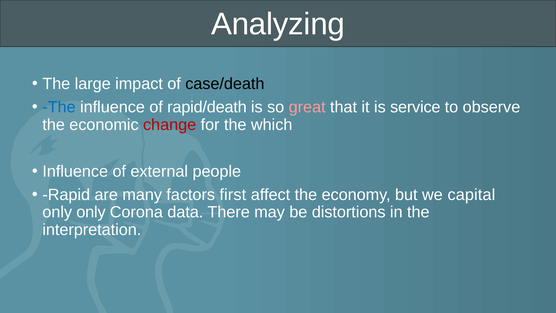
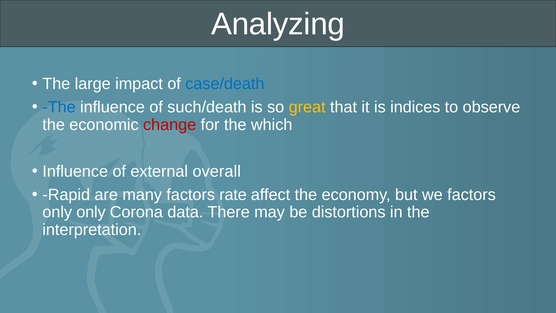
case/death colour: black -> blue (225, 84)
rapid/death: rapid/death -> such/death (207, 107)
great colour: pink -> yellow (307, 107)
service: service -> indices (415, 107)
people: people -> overall (217, 171)
first: first -> rate (233, 194)
we capital: capital -> factors (472, 194)
